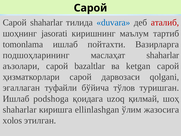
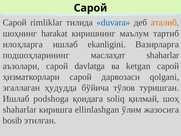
Сарой shaharlar: shaharlar -> rimliklar (46, 23)
аталиб colour: red -> orange (165, 23)
jasorati: jasorati -> harakat (54, 33)
tomonlama: tomonlama -> илоҳларга (23, 44)
пойтахти: пойтахти -> ekanligini (107, 44)
bazaltlar: bazaltlar -> davlatga (90, 66)
туфайли: туфайли -> ҳудудда (61, 88)
uzoq: uzoq -> soliq (116, 99)
xolos: xolos -> bosib (12, 120)
